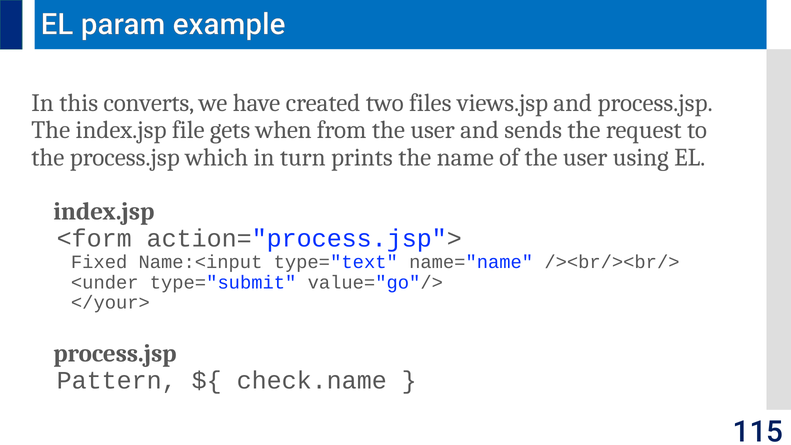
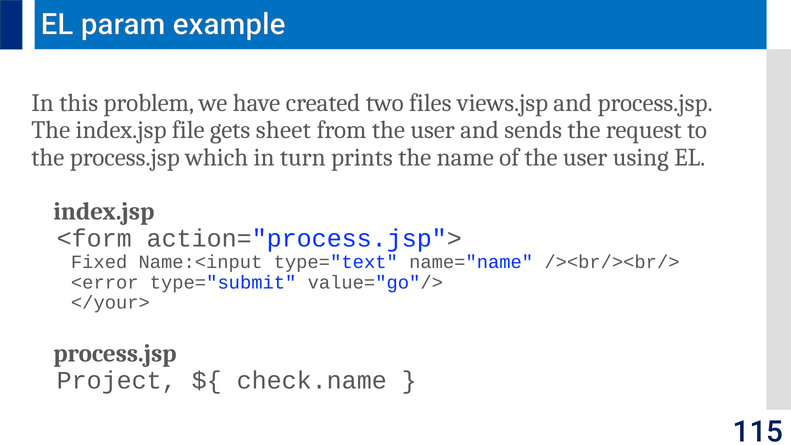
converts: converts -> problem (149, 103)
when: when -> sheet (283, 130)
<under: <under -> <error (105, 282)
Pattern: Pattern -> Project (117, 380)
